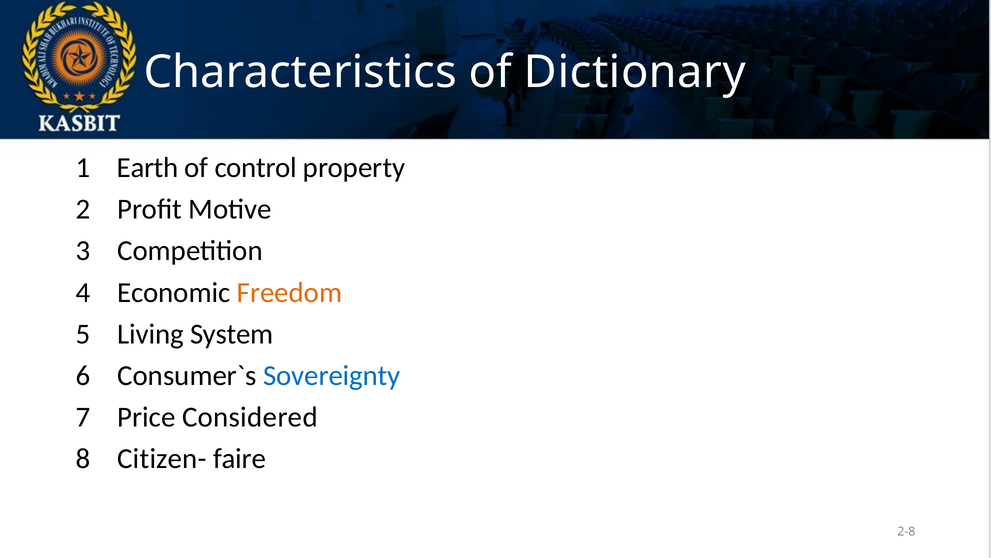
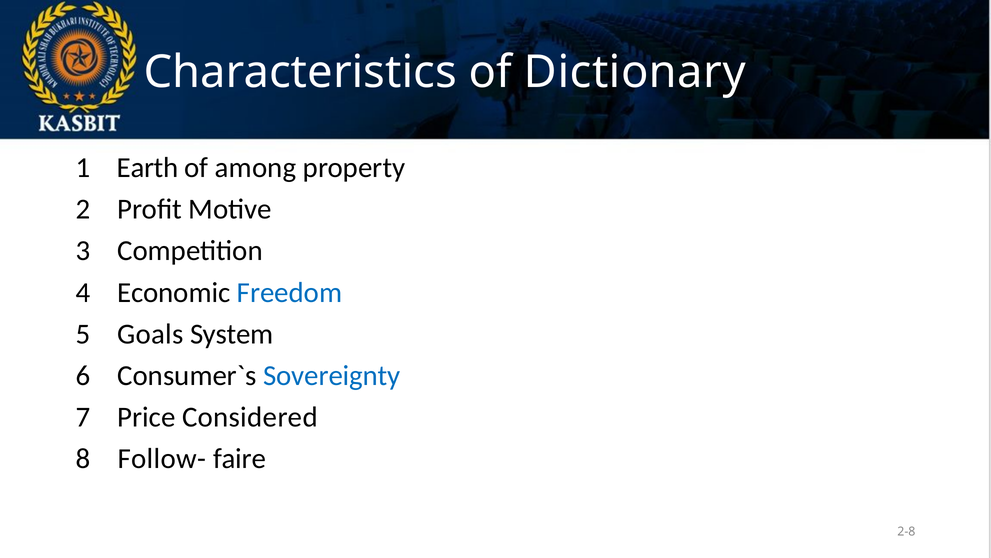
control: control -> among (256, 168)
Freedom colour: orange -> blue (290, 292)
Living: Living -> Goals (150, 334)
Citizen-: Citizen- -> Follow- (162, 458)
